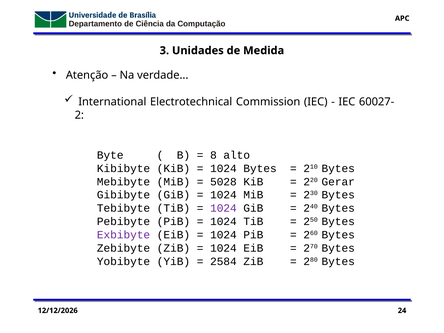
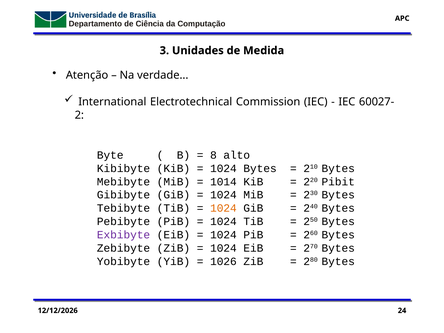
5028: 5028 -> 1014 (223, 182)
Gerar: Gerar -> Pibit (338, 182)
1024 colour: purple -> orange (223, 208)
2584: 2584 -> 1026 (223, 262)
